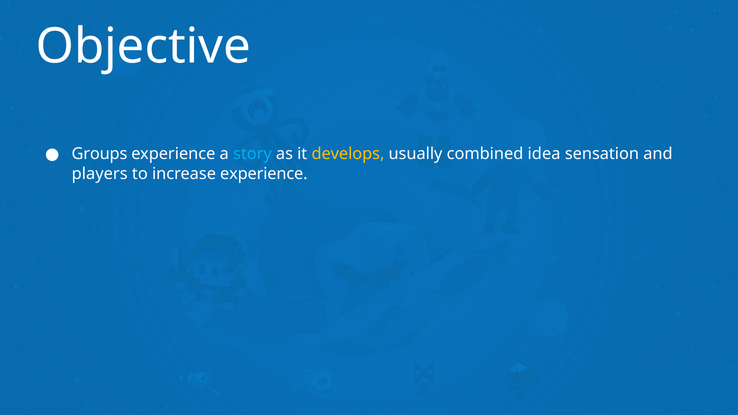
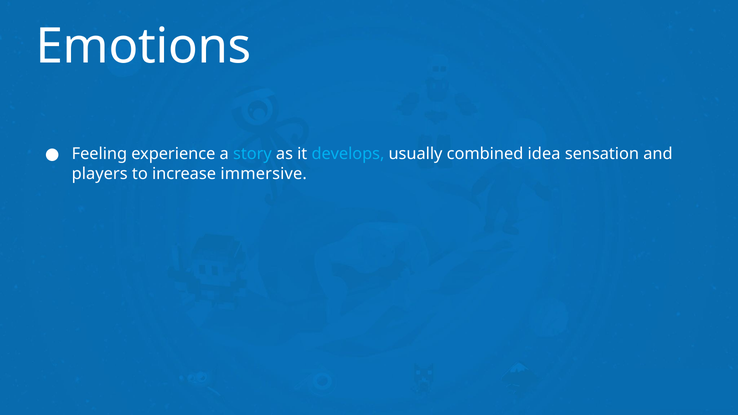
Objective: Objective -> Emotions (143, 47)
Groups: Groups -> Feeling (99, 154)
develops colour: yellow -> light blue (348, 154)
increase experience: experience -> immersive (264, 174)
